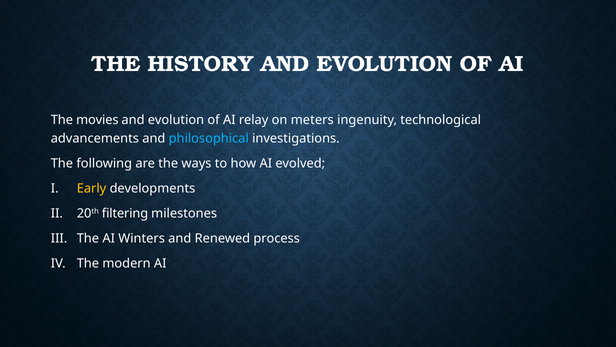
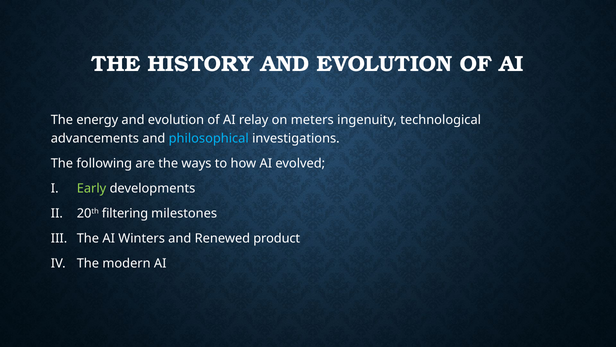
movies: movies -> energy (97, 120)
Early colour: yellow -> light green (92, 188)
process: process -> product (277, 238)
